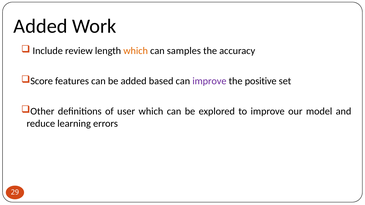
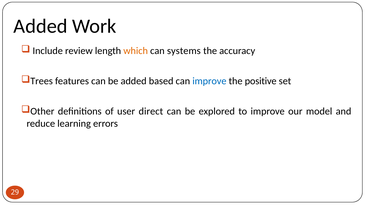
samples: samples -> systems (184, 51)
Score: Score -> Trees (42, 81)
improve colour: purple -> blue (209, 81)
user which: which -> direct (151, 111)
